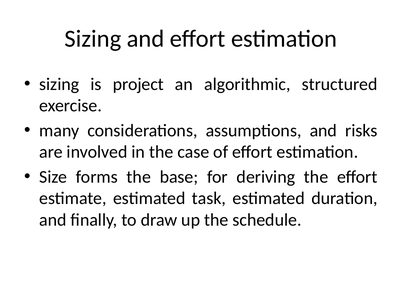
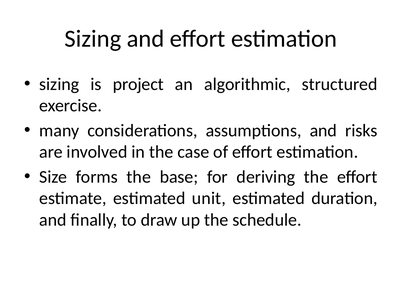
task: task -> unit (209, 199)
